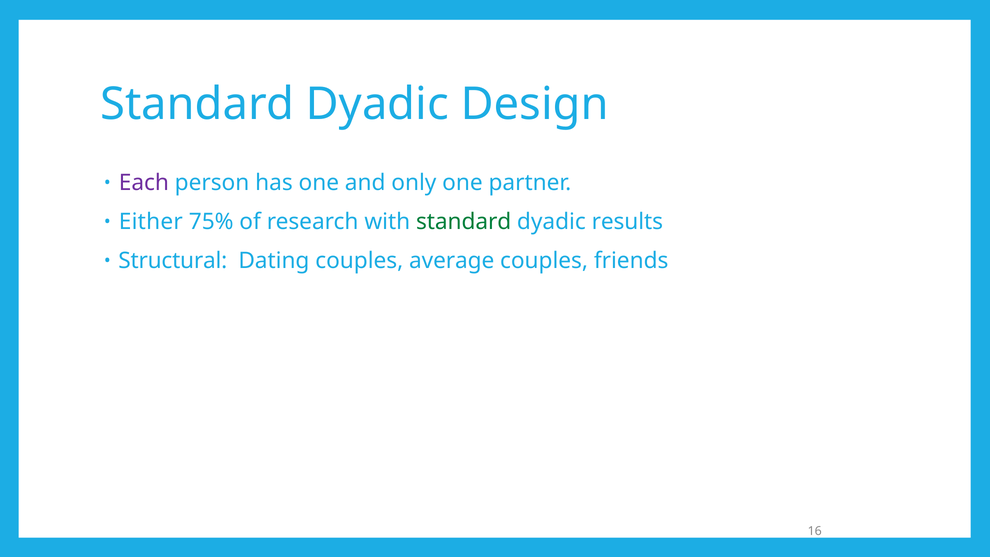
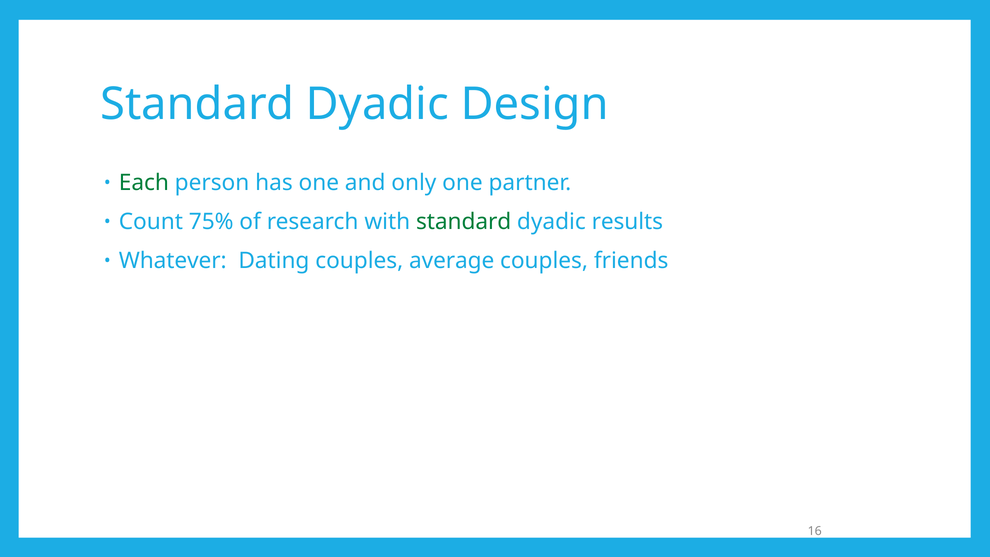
Each colour: purple -> green (144, 183)
Either: Either -> Count (151, 222)
Structural: Structural -> Whatever (173, 261)
